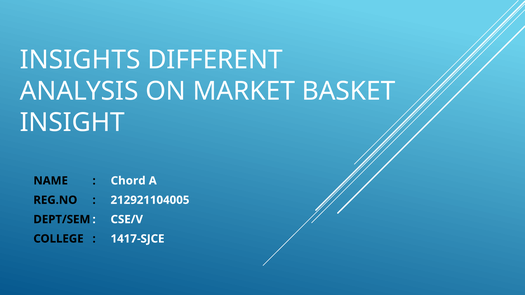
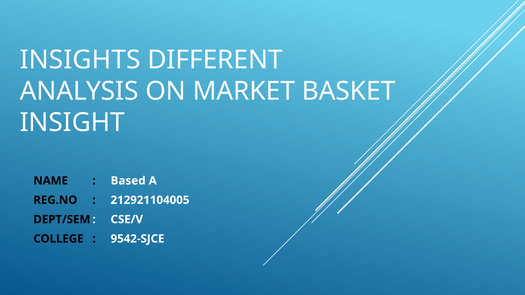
Chord: Chord -> Based (128, 181)
1417-SJCE: 1417-SJCE -> 9542-SJCE (138, 239)
